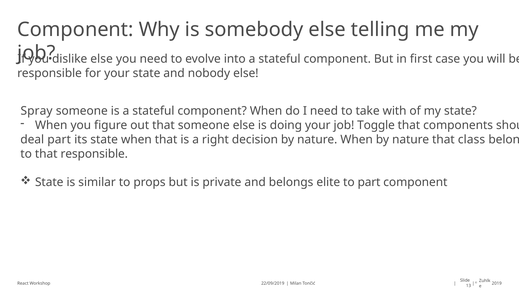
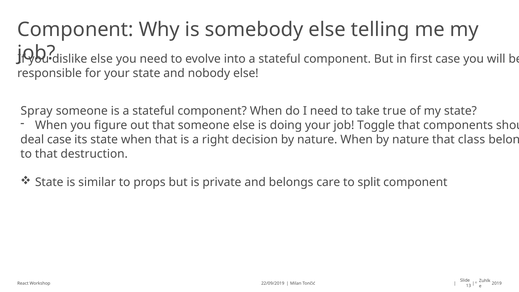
with: with -> true (394, 111)
deal part: part -> case (59, 140)
that responsible: responsible -> destruction (94, 154)
elite: elite -> care (328, 182)
to part: part -> split (369, 182)
